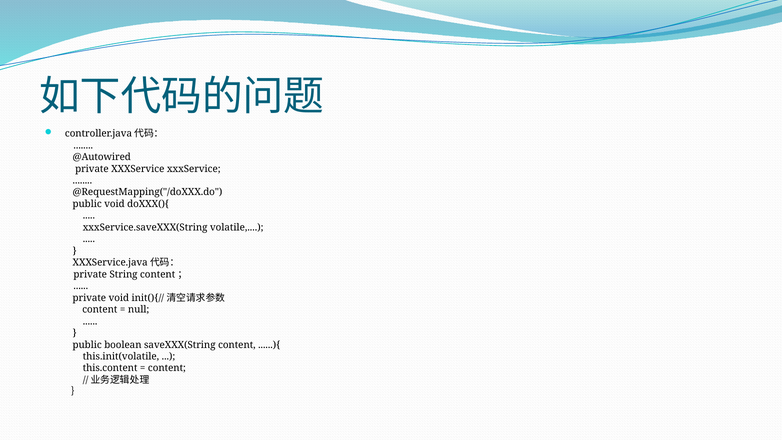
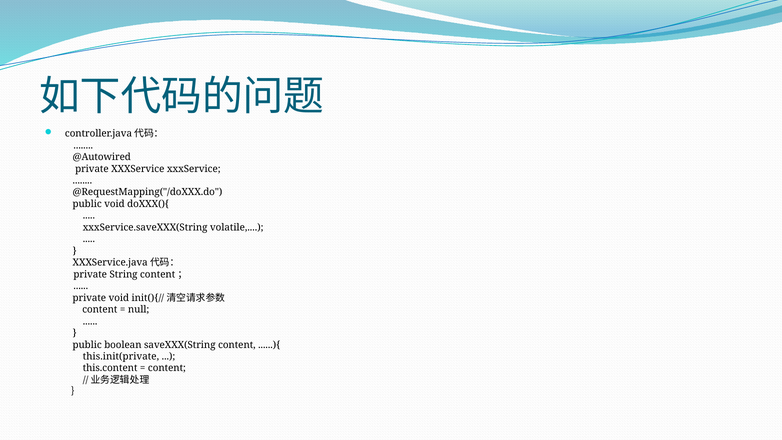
this.init(volatile: this.init(volatile -> this.init(private (121, 356)
